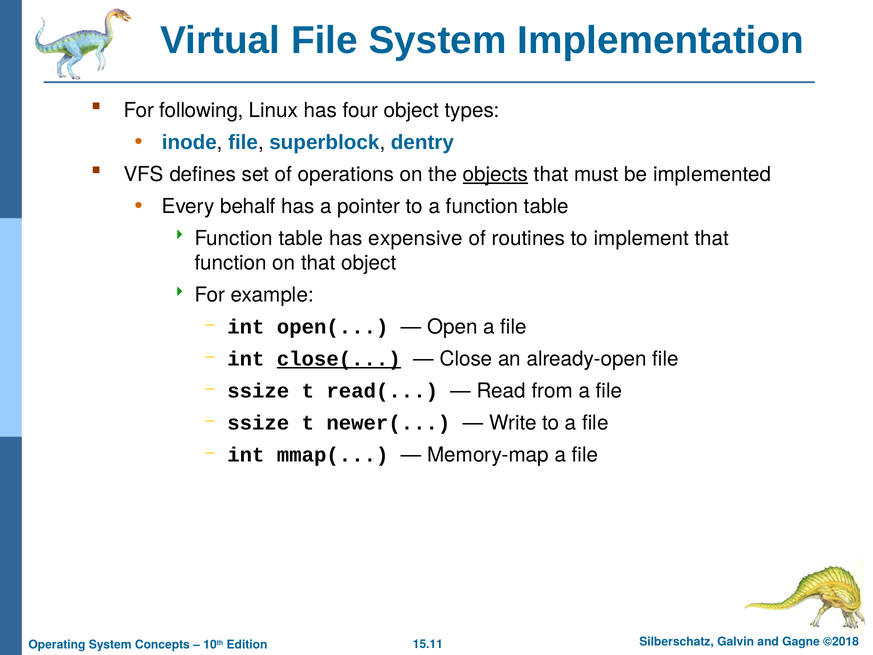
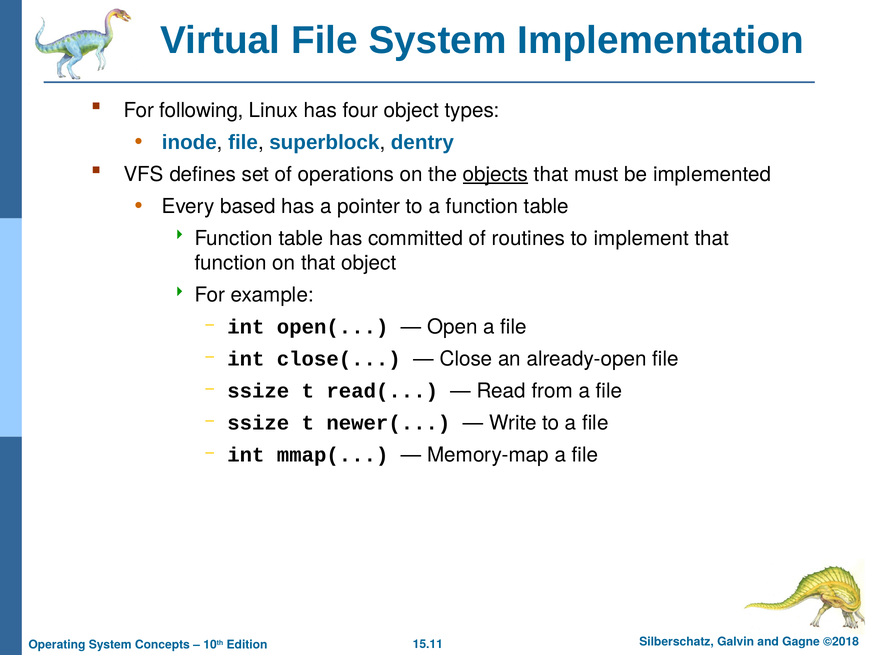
behalf: behalf -> based (248, 206)
expensive: expensive -> committed (416, 238)
close( underline: present -> none (339, 359)
